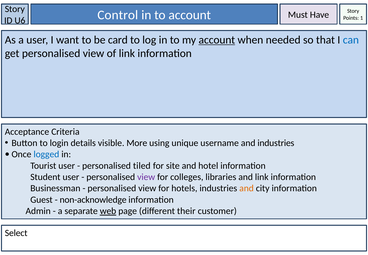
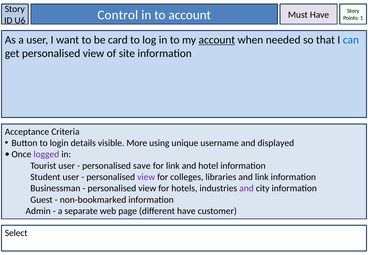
of link: link -> site (127, 53)
and industries: industries -> displayed (276, 143)
logged colour: blue -> purple (46, 154)
tiled: tiled -> save (142, 166)
for site: site -> link (173, 166)
and colour: orange -> purple (247, 188)
non-acknowledge: non-acknowledge -> non-bookmarked (93, 200)
web underline: present -> none (108, 211)
different their: their -> have (186, 211)
